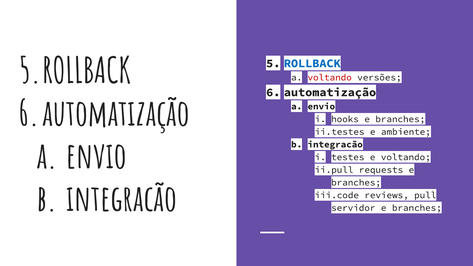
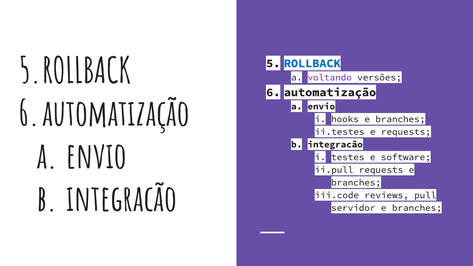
voltando colour: red -> purple (330, 77)
e ambiente: ambiente -> requests (406, 132)
e voltando: voltando -> software (406, 157)
